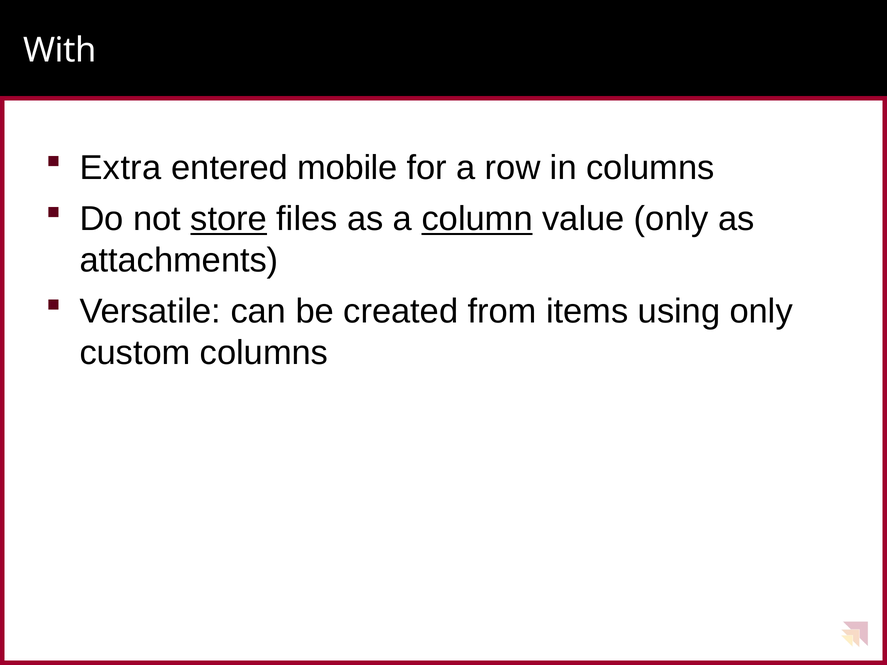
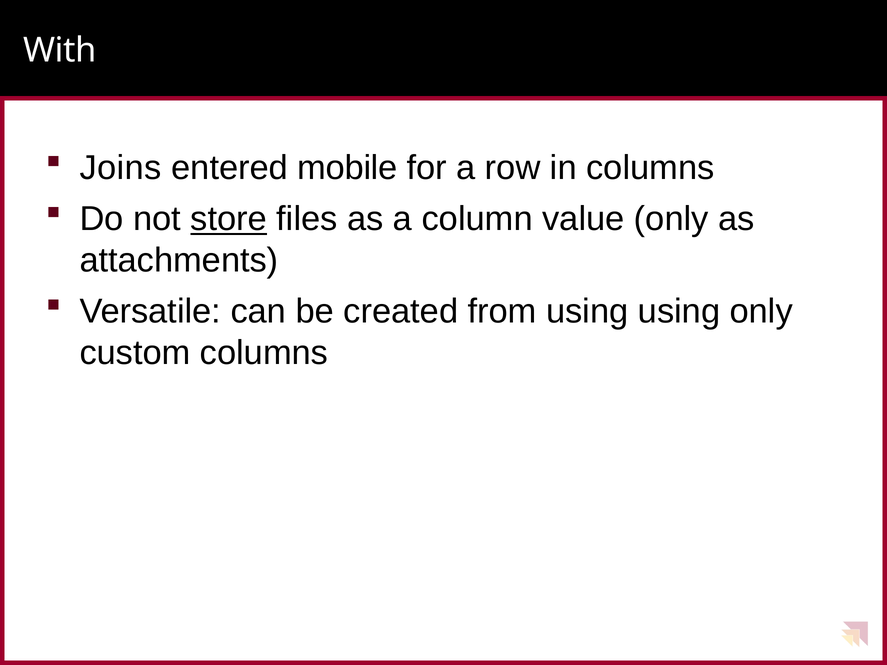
Extra: Extra -> Joins (121, 168)
column underline: present -> none (477, 219)
from items: items -> using (587, 312)
